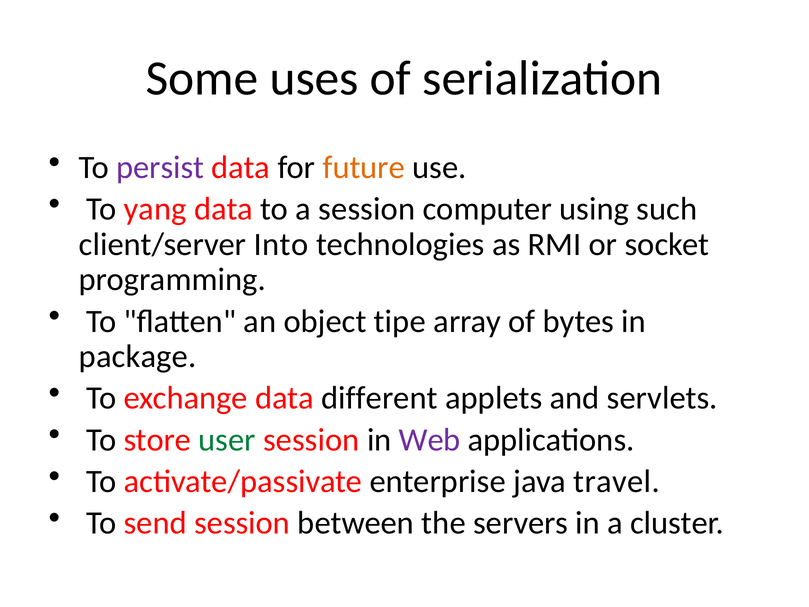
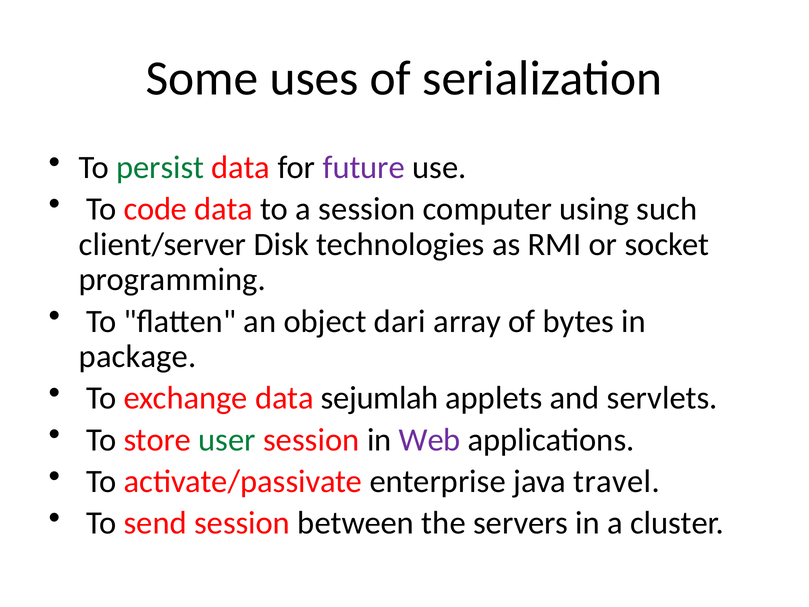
persist colour: purple -> green (160, 167)
future colour: orange -> purple (364, 167)
yang: yang -> code (155, 209)
Into: Into -> Disk (281, 244)
tipe: tipe -> dari (400, 321)
different: different -> sejumlah (380, 398)
